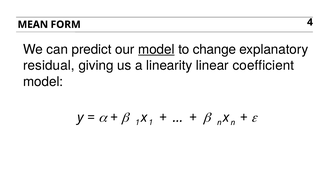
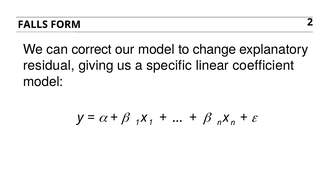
MEAN: MEAN -> FALLS (33, 24)
4: 4 -> 2 (310, 22)
predict: predict -> correct (92, 49)
model underline: present -> none (156, 49)
linearity: linearity -> specific (169, 65)
